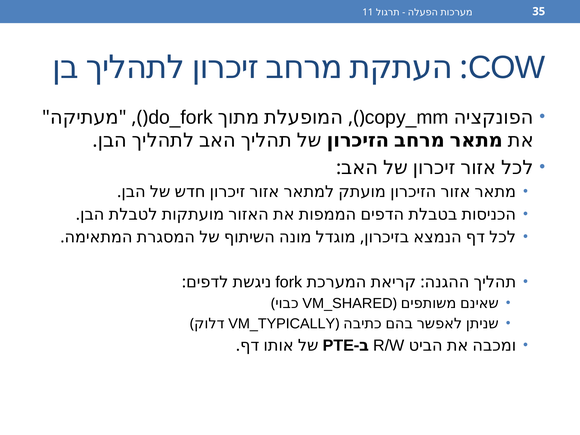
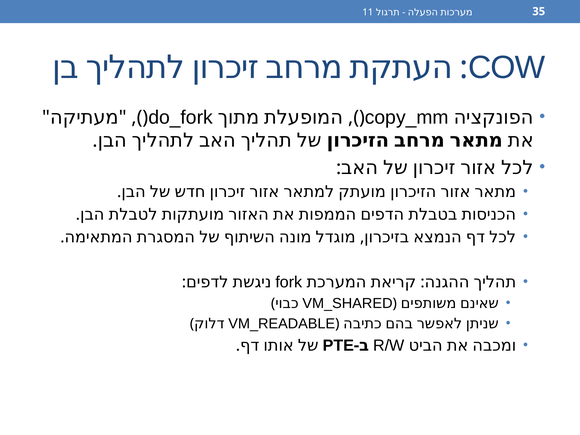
VM_TYPICALLY: VM_TYPICALLY -> VM_READABLE (282, 324)
